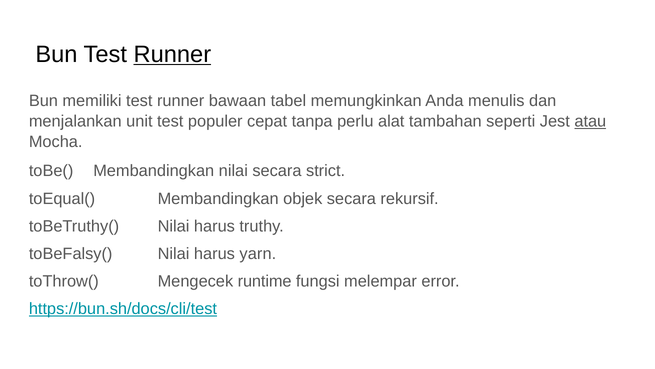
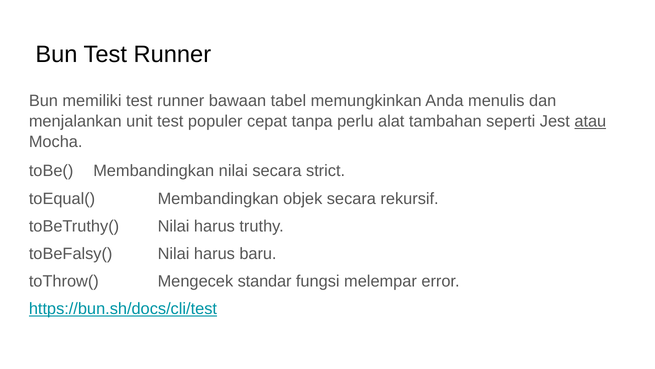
Runner underline: present -> none (172, 54)
yarn: yarn -> baru (258, 253)
runtime: runtime -> standar (265, 281)
